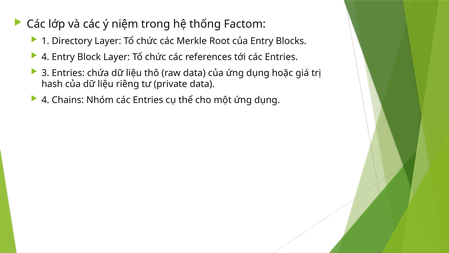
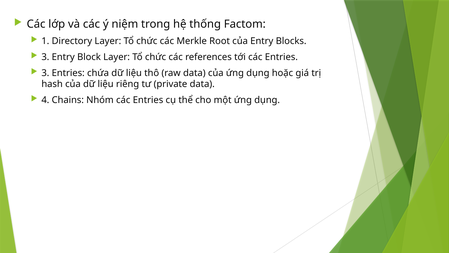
4: 4 -> 3 (45, 57)
